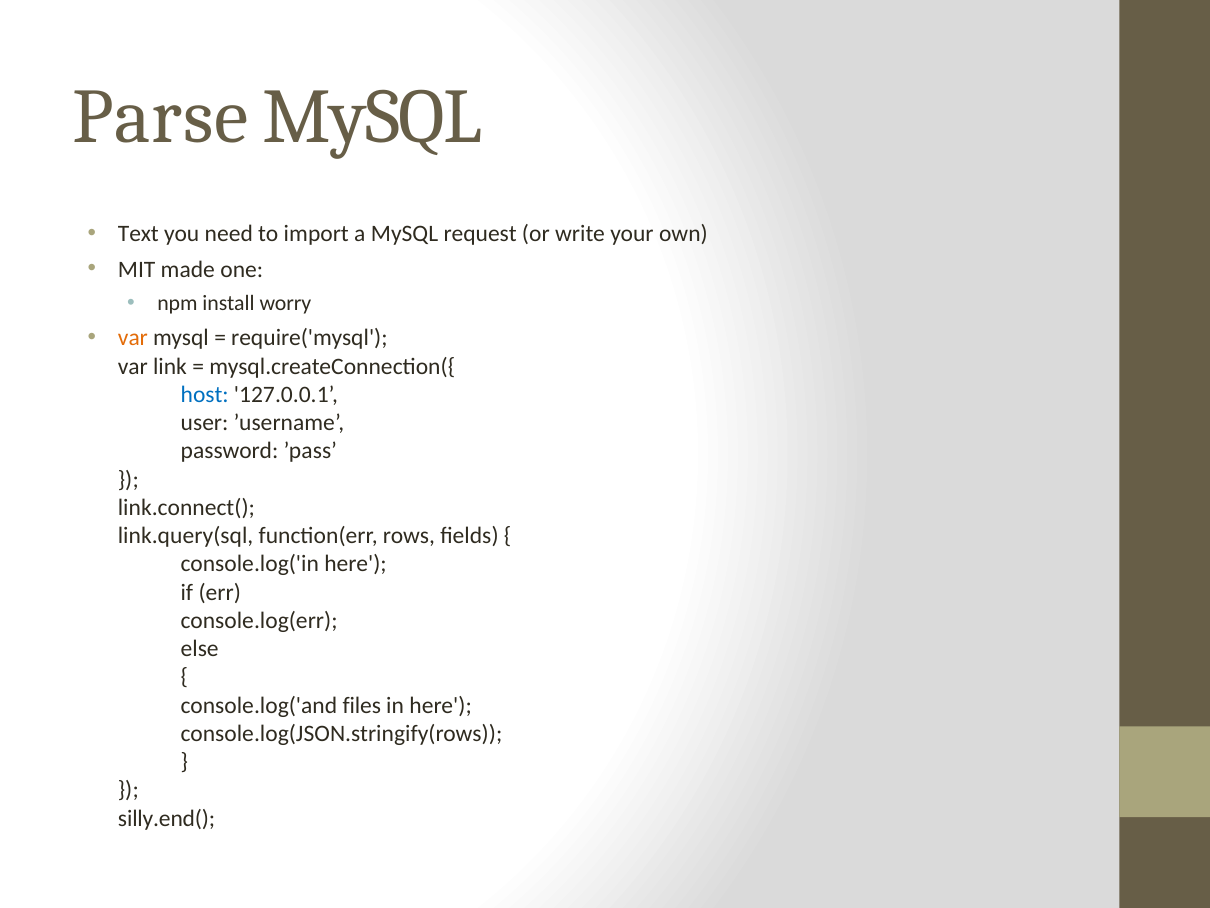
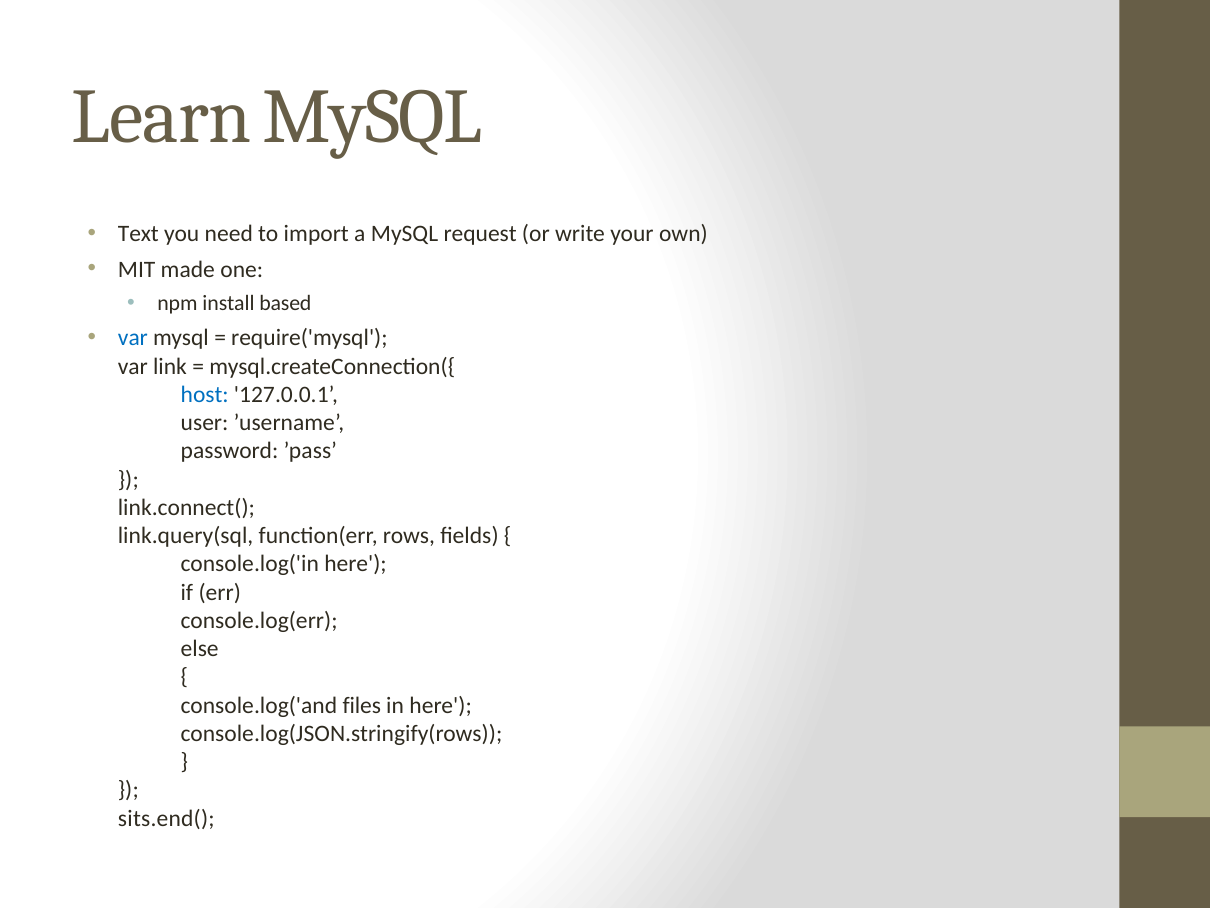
Parse: Parse -> Learn (161, 117)
worry: worry -> based (285, 303)
var colour: orange -> blue (133, 338)
silly.end(: silly.end( -> sits.end( (166, 818)
